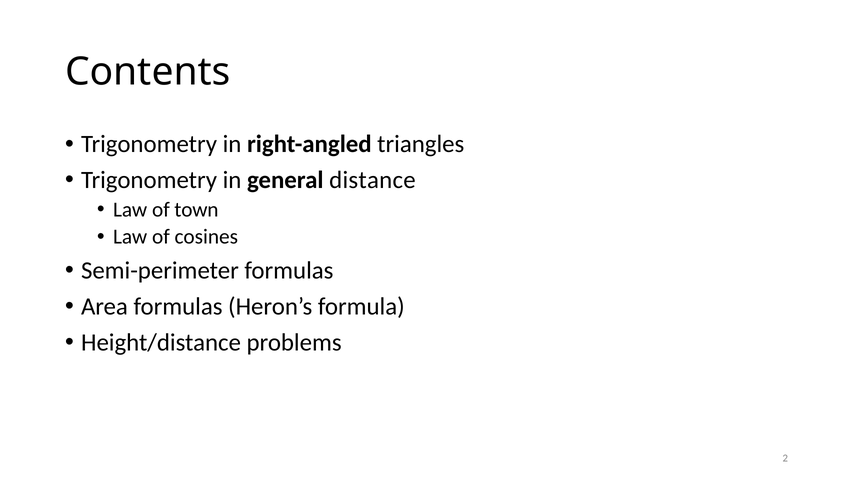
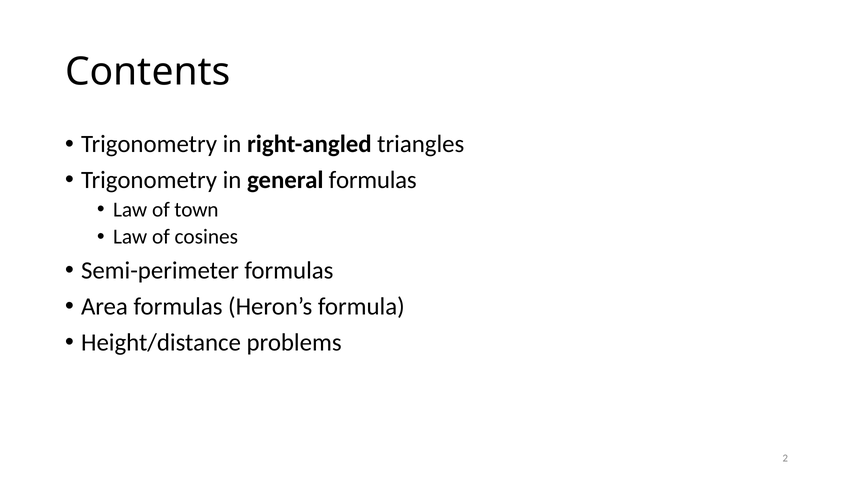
general distance: distance -> formulas (373, 180)
